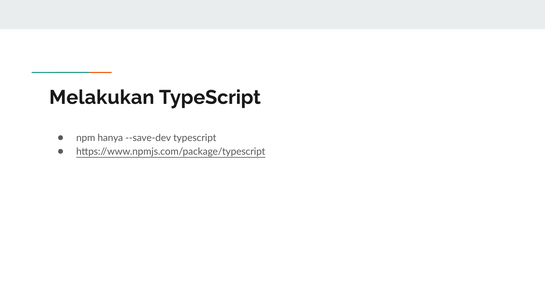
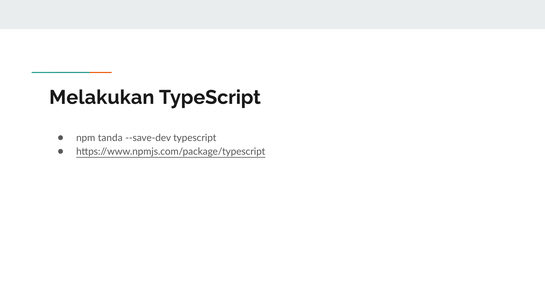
hanya: hanya -> tanda (110, 138)
